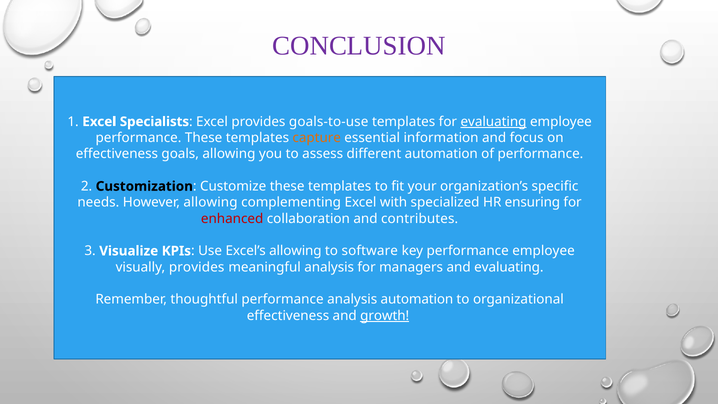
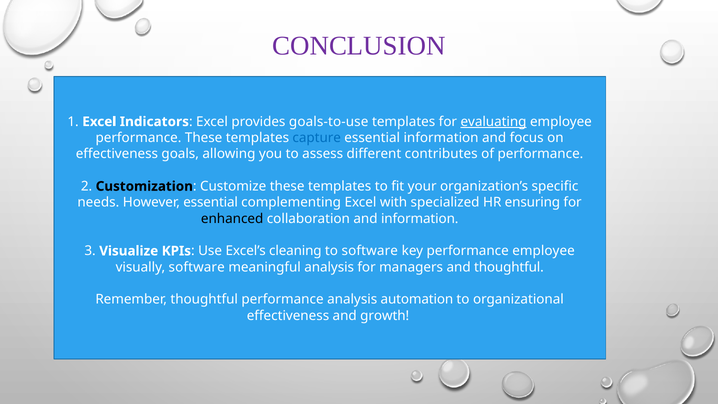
Specialists: Specialists -> Indicators (154, 122)
capture colour: orange -> blue (317, 138)
different automation: automation -> contributes (441, 154)
However allowing: allowing -> essential (211, 202)
enhanced colour: red -> black (232, 219)
and contributes: contributes -> information (420, 219)
Excel’s allowing: allowing -> cleaning (295, 251)
visually provides: provides -> software (197, 267)
and evaluating: evaluating -> thoughtful (509, 267)
growth underline: present -> none (385, 315)
